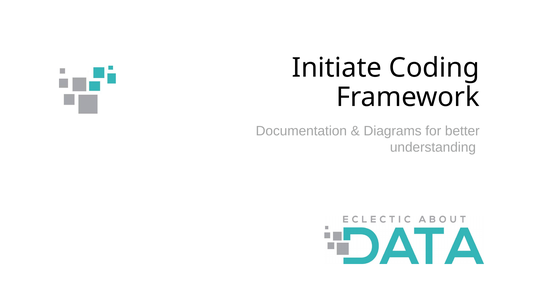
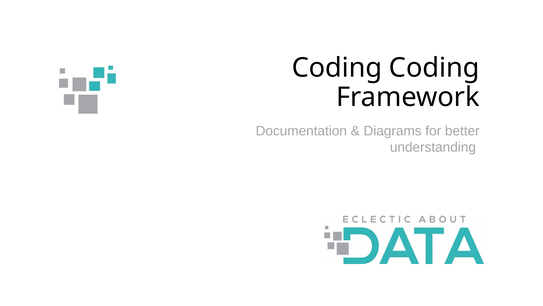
Initiate: Initiate -> Coding (337, 68)
